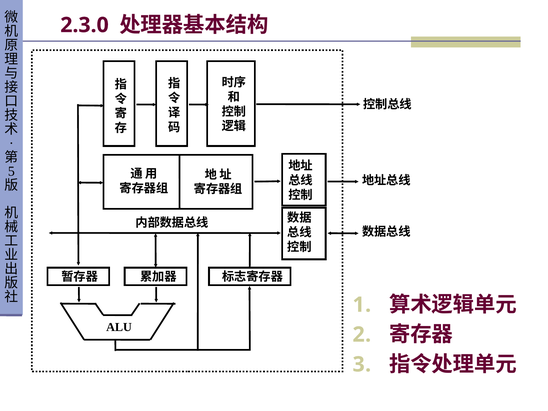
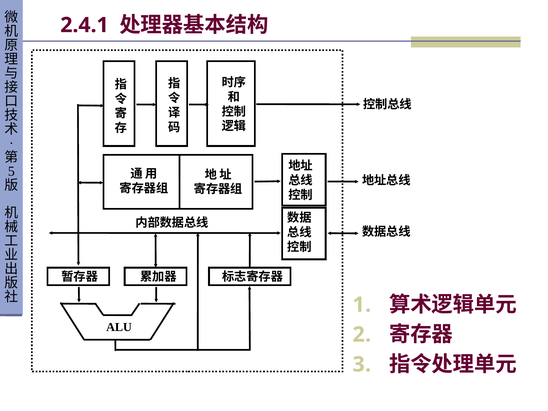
2.3.0: 2.3.0 -> 2.4.1 (85, 25)
